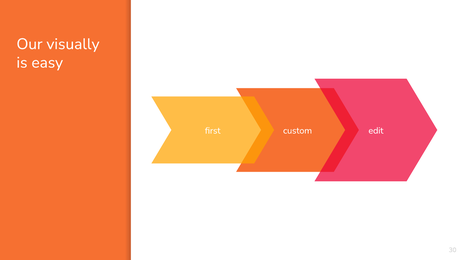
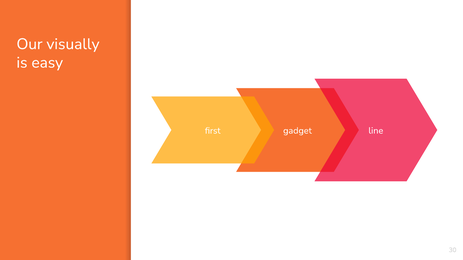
custom: custom -> gadget (297, 131)
edit: edit -> line (376, 131)
